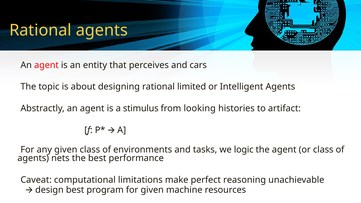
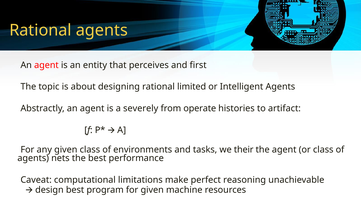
cars: cars -> first (198, 65)
stimulus: stimulus -> severely (141, 108)
looking: looking -> operate (200, 108)
logic: logic -> their (244, 150)
